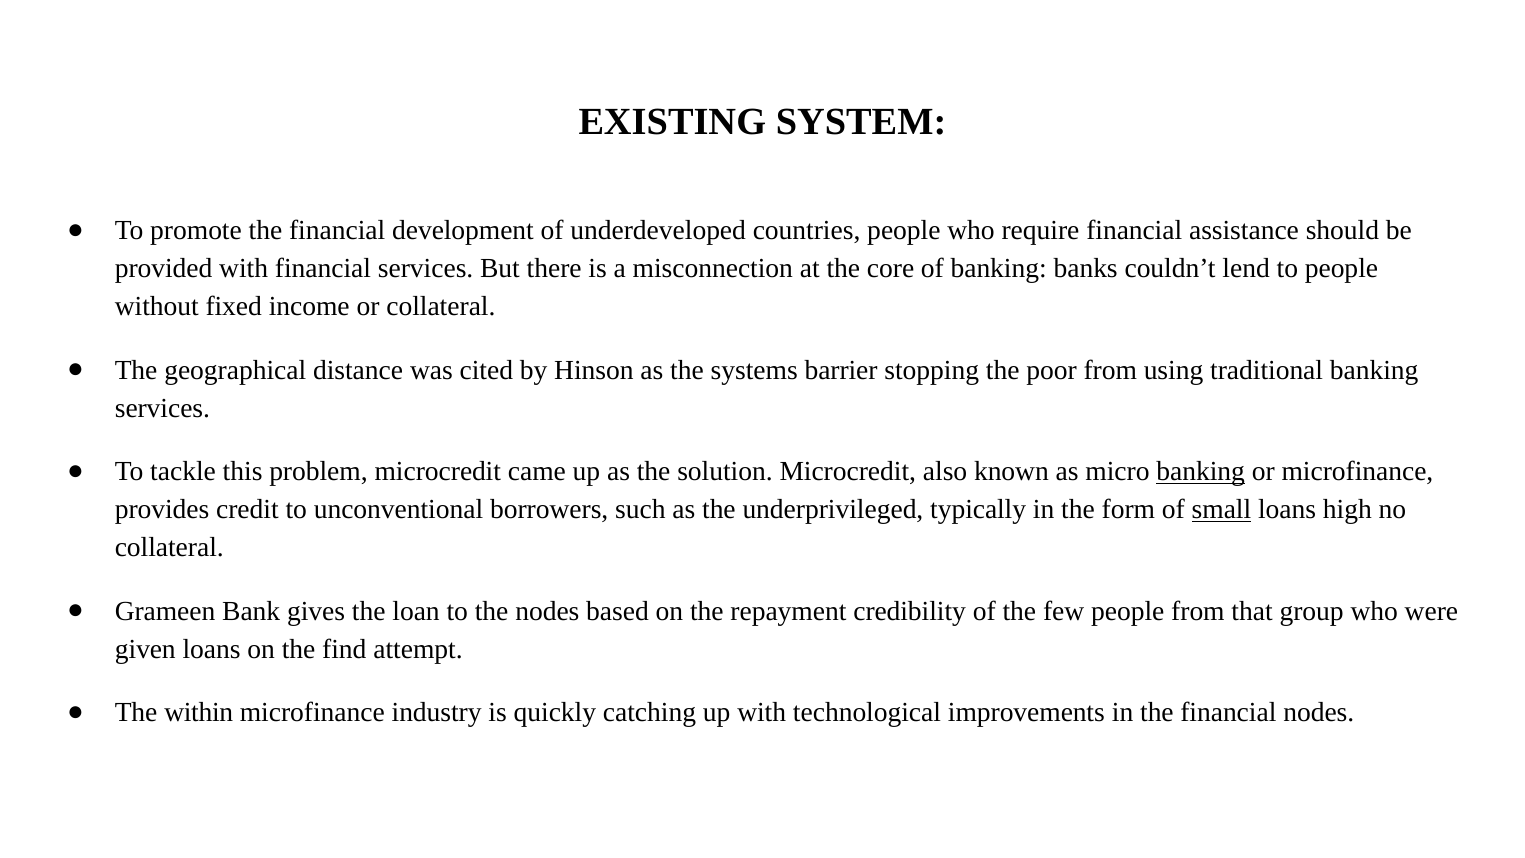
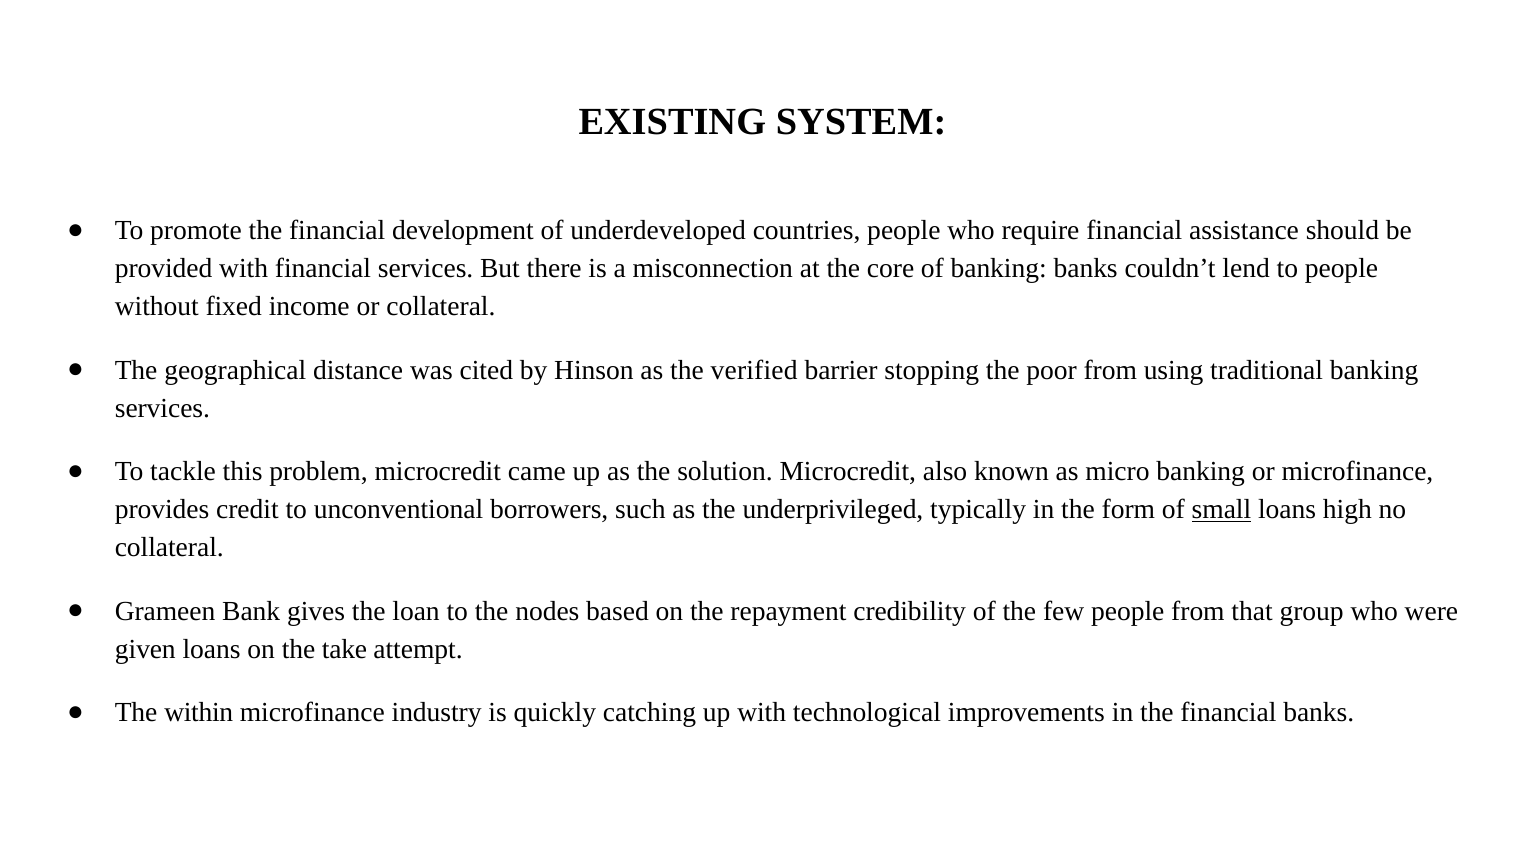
systems: systems -> verified (754, 370)
banking underline: present -> none (1201, 472)
find: find -> take (344, 649)
financial nodes: nodes -> banks (1319, 712)
